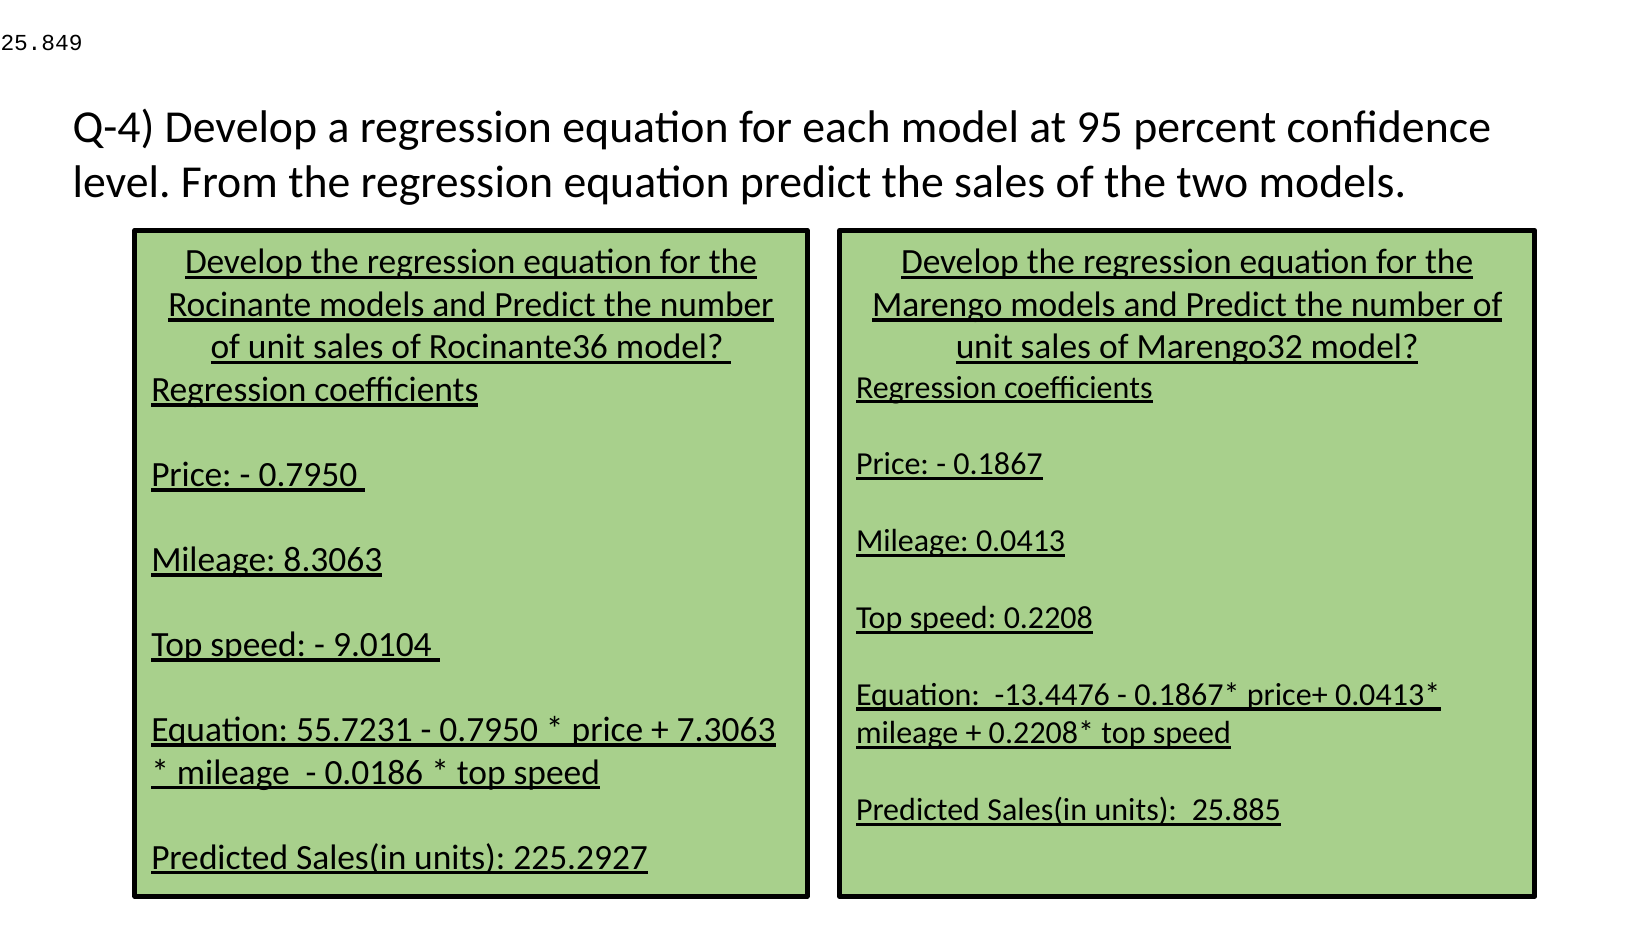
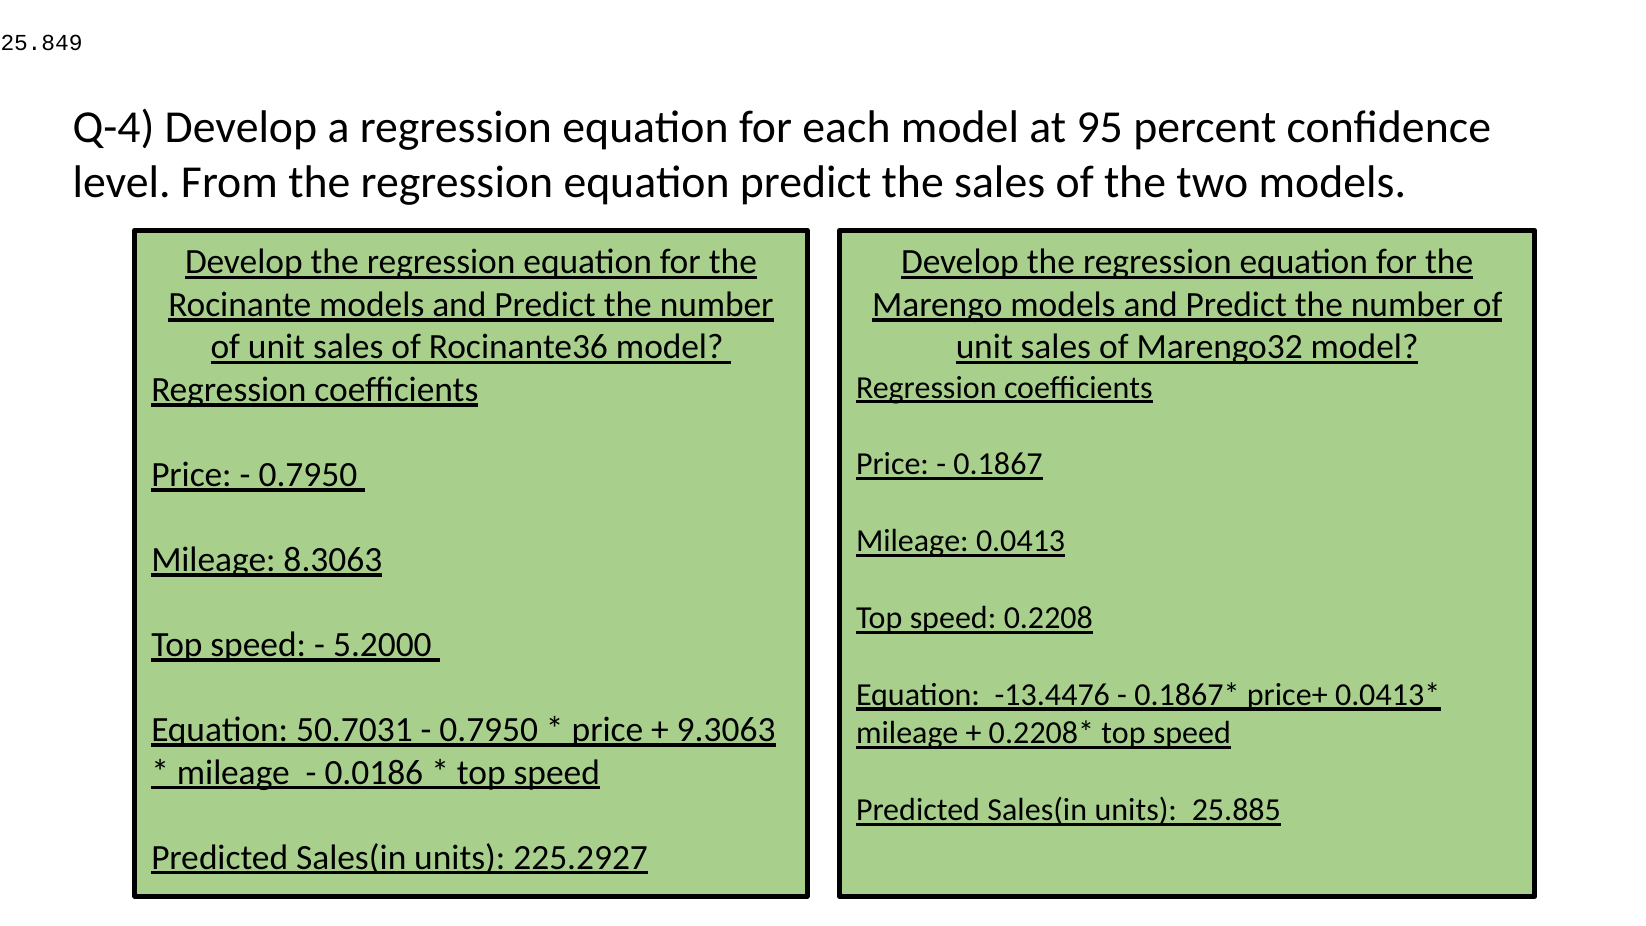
9.0104: 9.0104 -> 5.2000 (382, 645)
55.7231: 55.7231 -> 50.7031 (354, 730)
7.3063: 7.3063 -> 9.3063 (726, 730)
